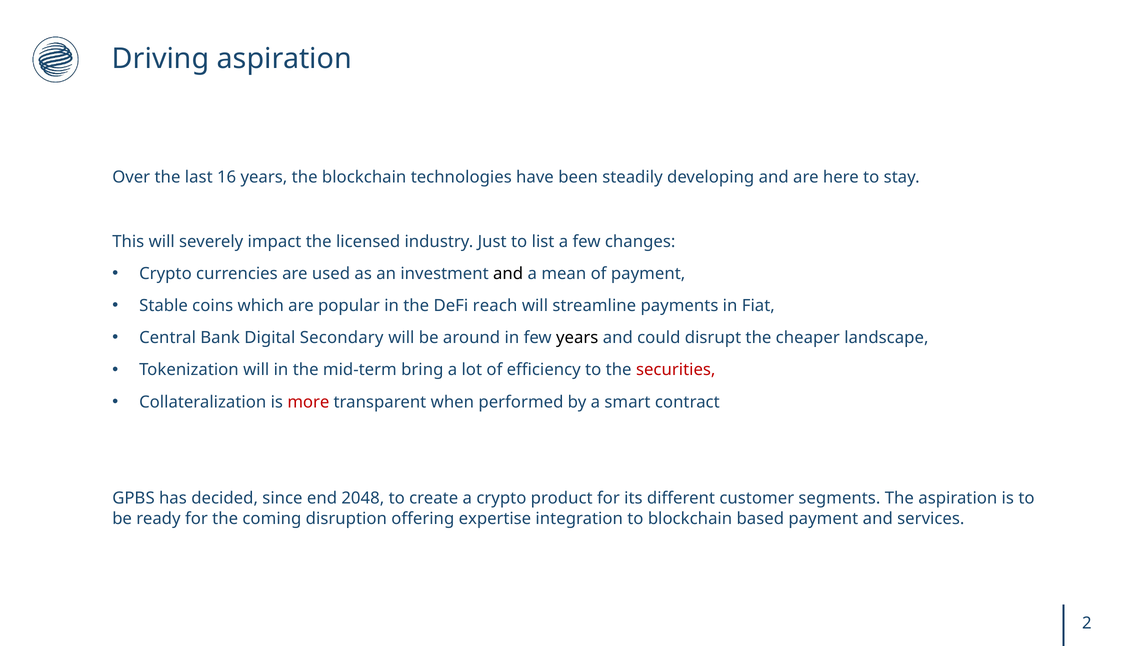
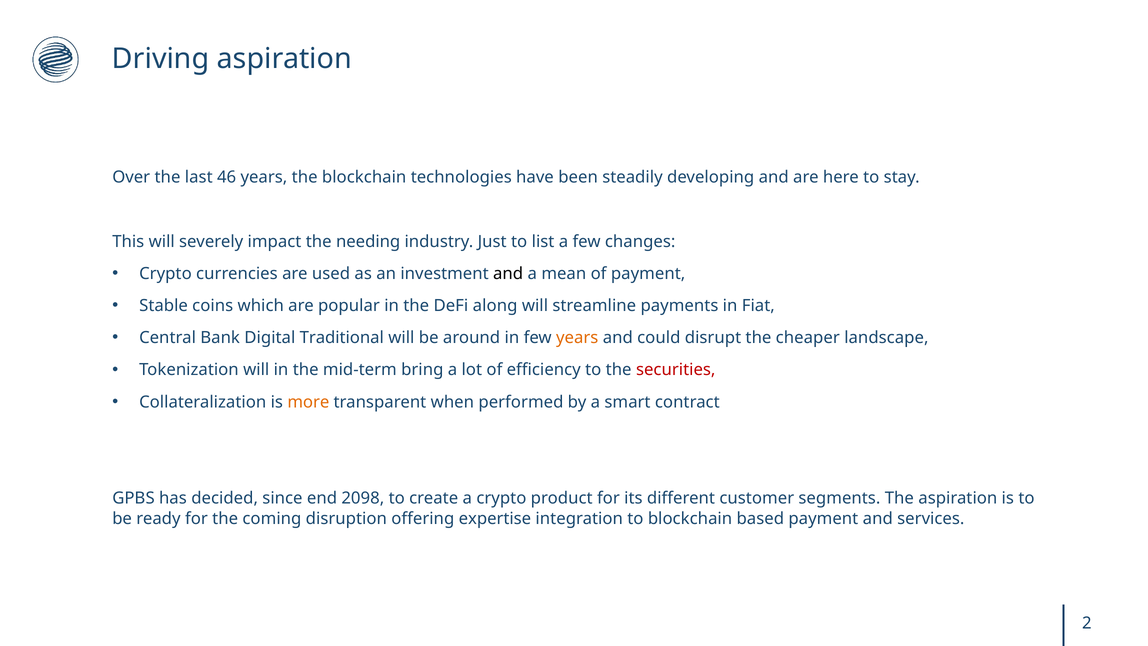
16: 16 -> 46 (227, 177)
licensed: licensed -> needing (368, 241)
reach: reach -> along (495, 306)
Secondary: Secondary -> Traditional (342, 338)
years colour: black -> orange (577, 338)
more colour: red -> orange (308, 402)
2048: 2048 -> 2098 (363, 498)
